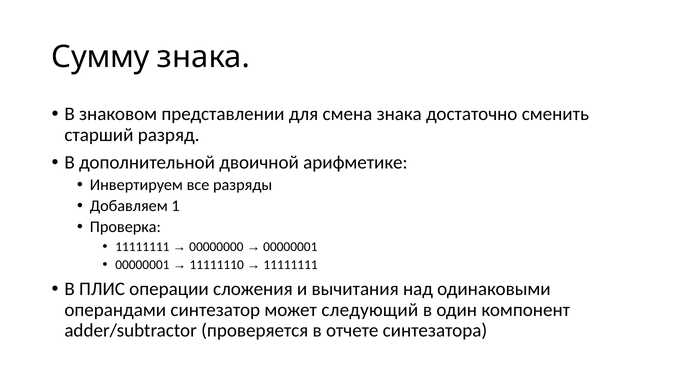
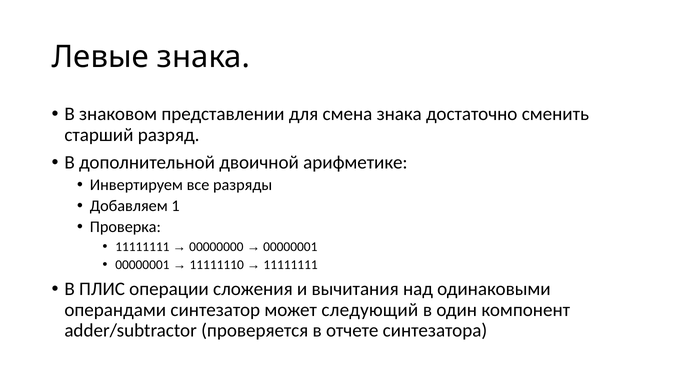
Сумму: Сумму -> Левые (100, 57)
